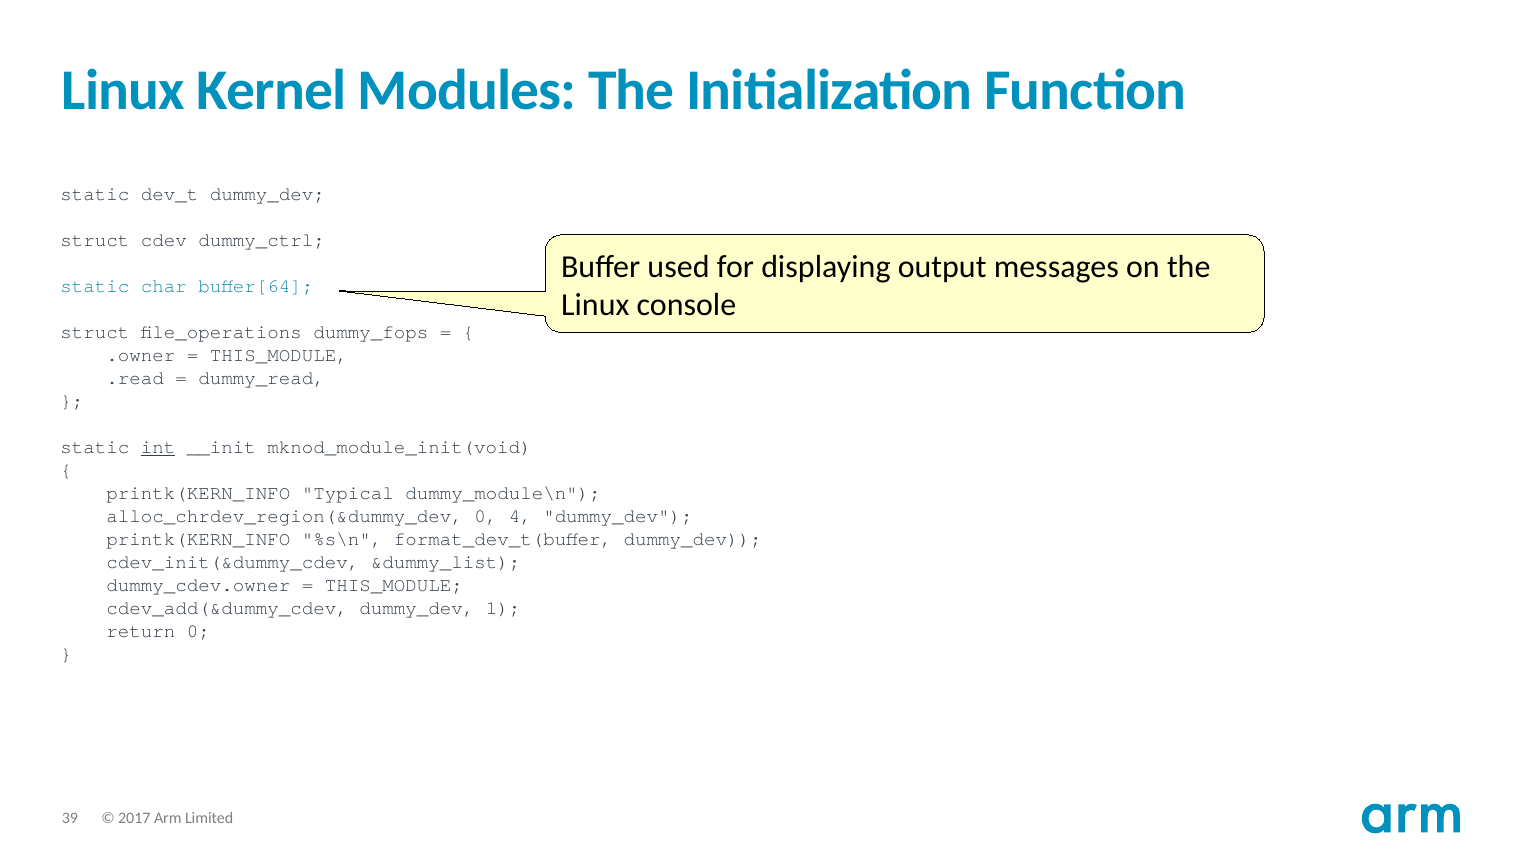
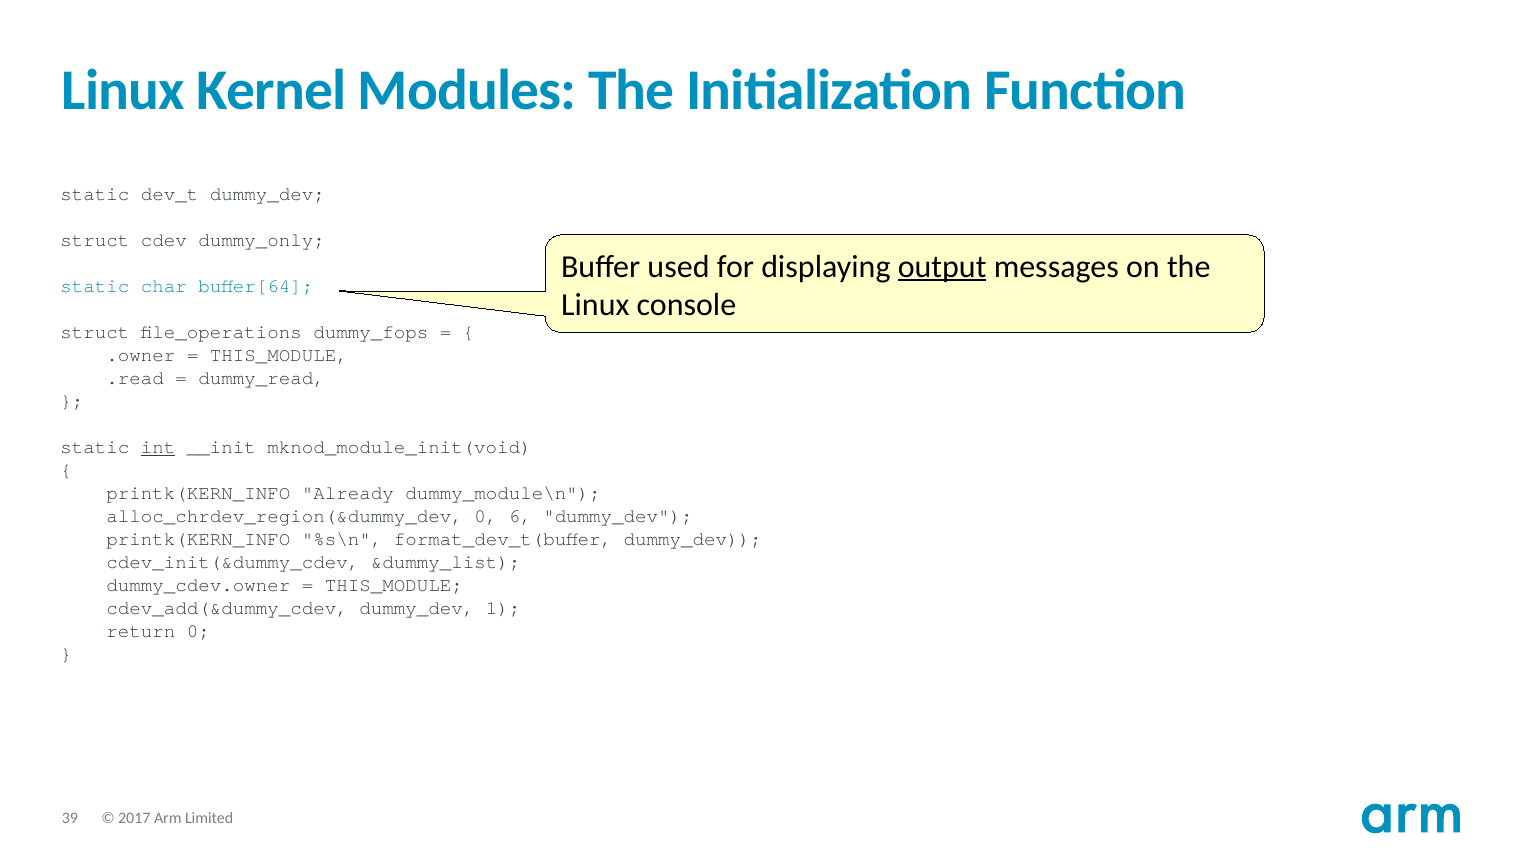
dummy_ctrl: dummy_ctrl -> dummy_only (262, 240)
output underline: none -> present (942, 267)
Typical: Typical -> Already (348, 493)
4: 4 -> 6 (520, 516)
